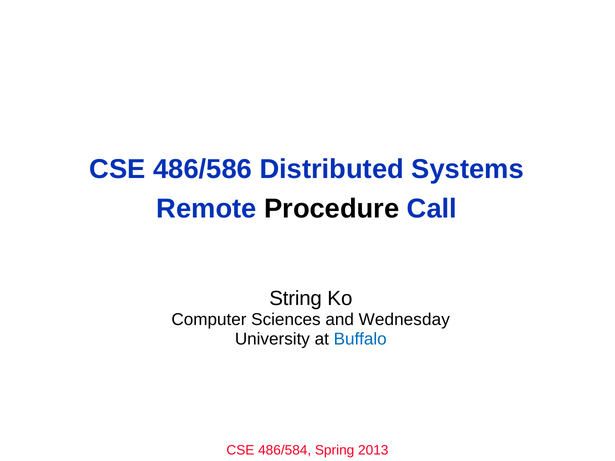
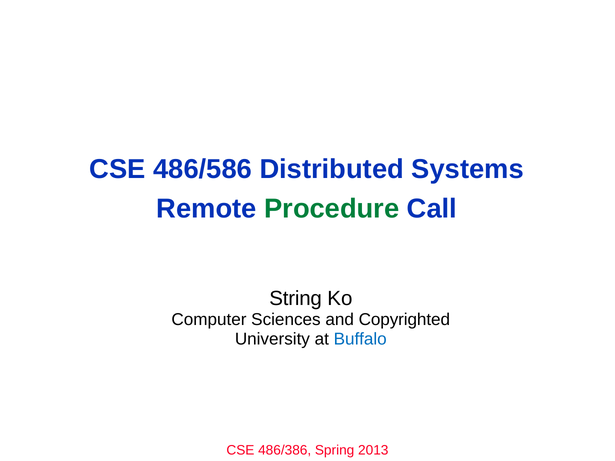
Procedure colour: black -> green (332, 209)
Wednesday: Wednesday -> Copyrighted (404, 320)
486/584: 486/584 -> 486/386 (285, 451)
